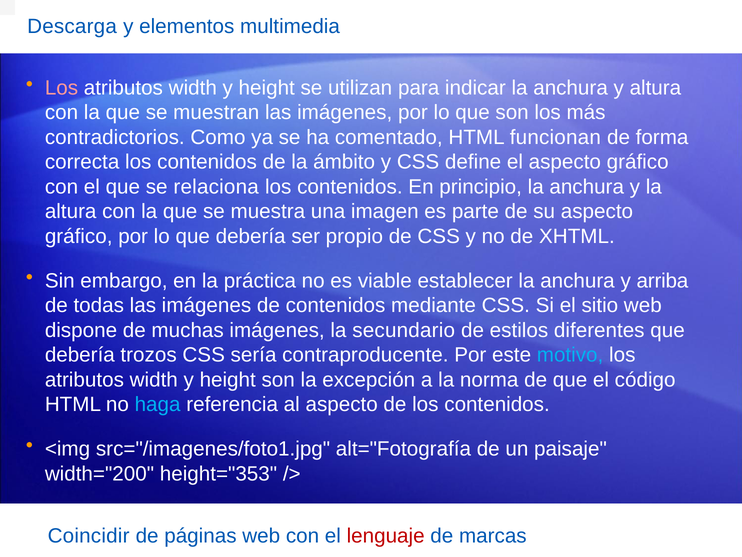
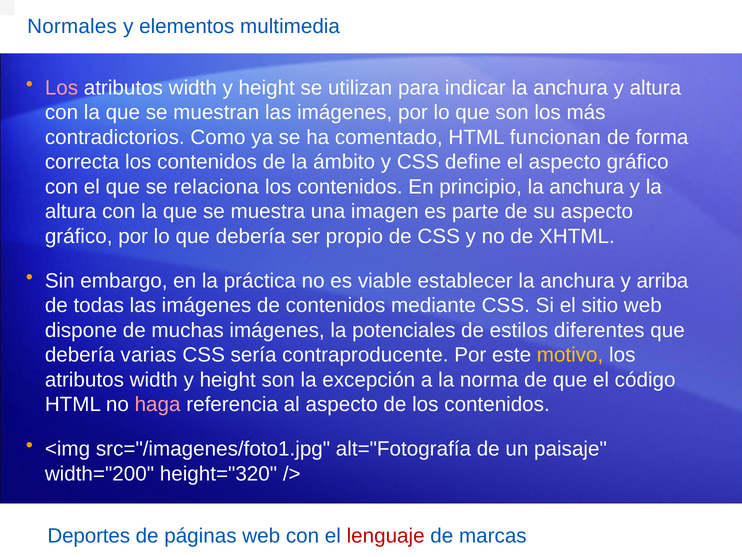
Descarga: Descarga -> Normales (72, 26)
secundario: secundario -> potenciales (404, 330)
trozos: trozos -> varias (149, 355)
motivo colour: light blue -> yellow (570, 355)
haga colour: light blue -> pink (158, 404)
height="353: height="353 -> height="320 (218, 473)
Coincidir: Coincidir -> Deportes (89, 536)
